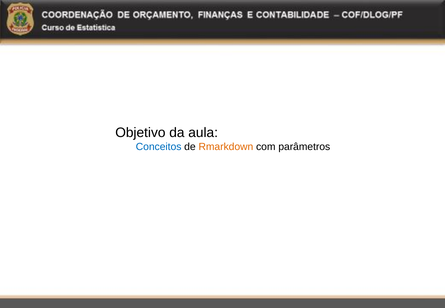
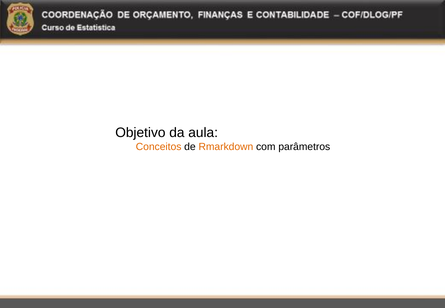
Conceitos colour: blue -> orange (159, 147)
